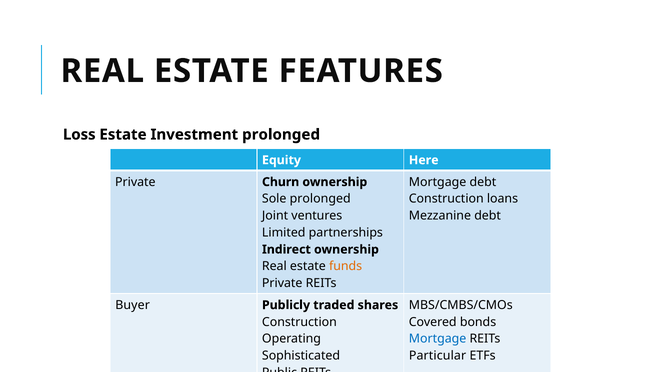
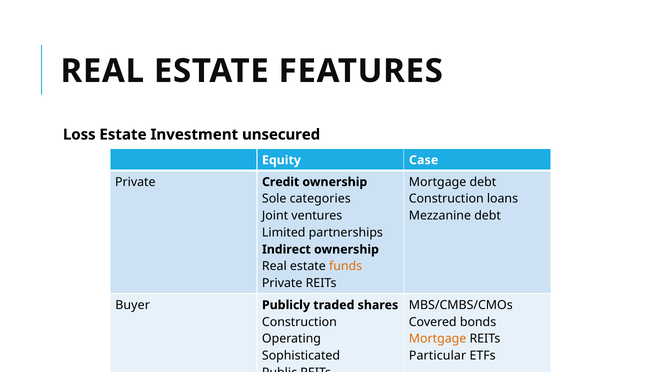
Investment prolonged: prolonged -> unsecured (281, 134)
Here: Here -> Case (424, 160)
Churn: Churn -> Credit (281, 182)
Sole prolonged: prolonged -> categories (320, 199)
Mortgage colour: blue -> orange (438, 339)
